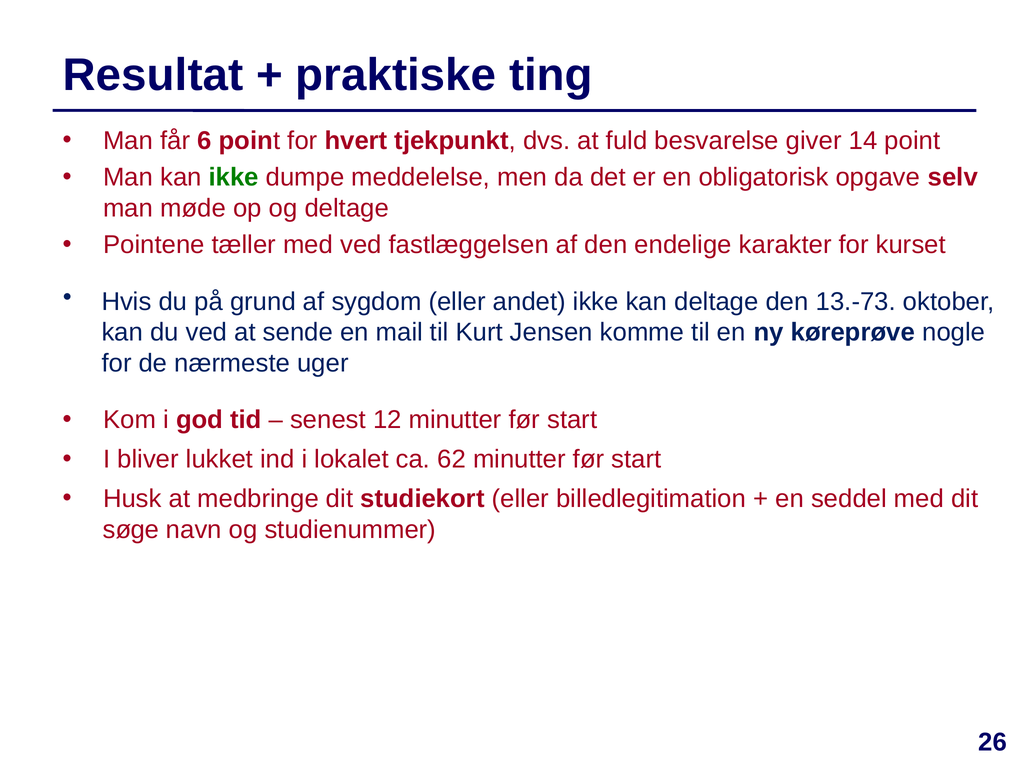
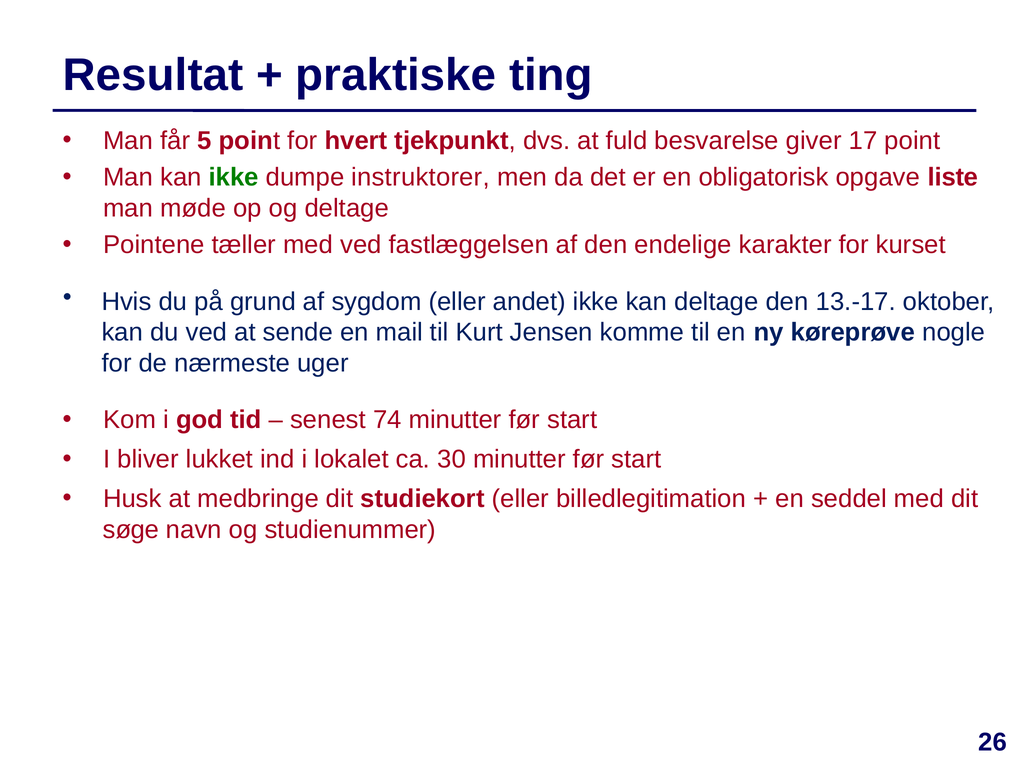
6: 6 -> 5 (205, 141)
14: 14 -> 17 (863, 141)
meddelelse: meddelelse -> instruktorer (421, 177)
selv: selv -> liste (953, 177)
13.-73: 13.-73 -> 13.-17 (856, 301)
12: 12 -> 74 (387, 420)
62: 62 -> 30 (452, 459)
